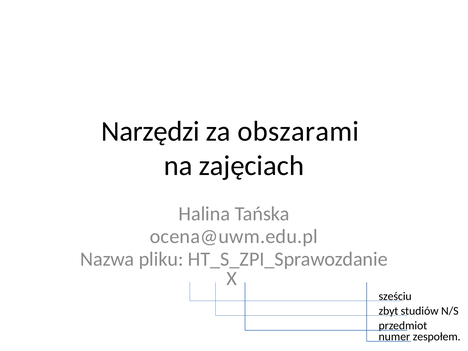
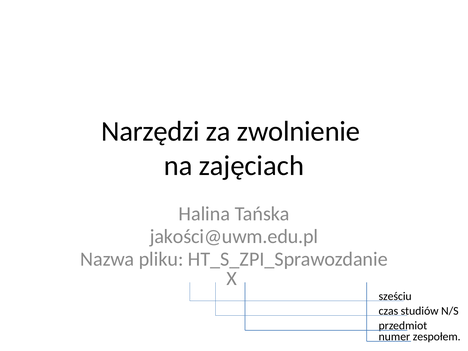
obszarami: obszarami -> zwolnienie (299, 131)
ocena@uwm.edu.pl: ocena@uwm.edu.pl -> jakości@uwm.edu.pl (234, 237)
zbyt: zbyt -> czas (388, 311)
